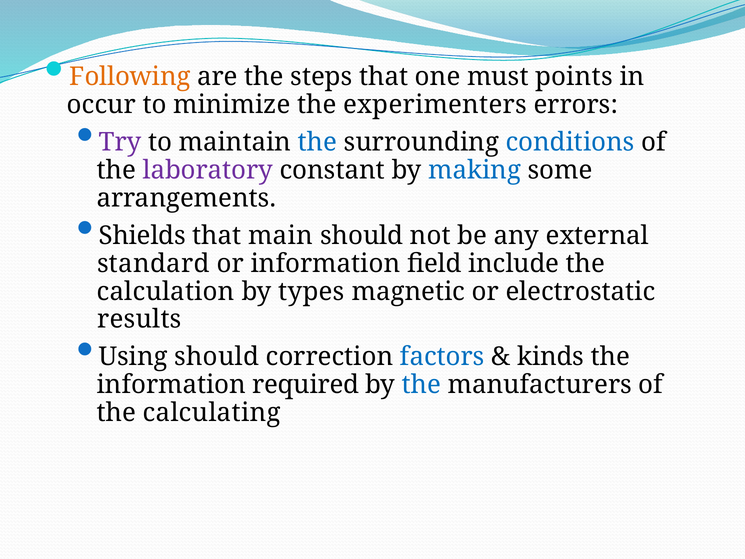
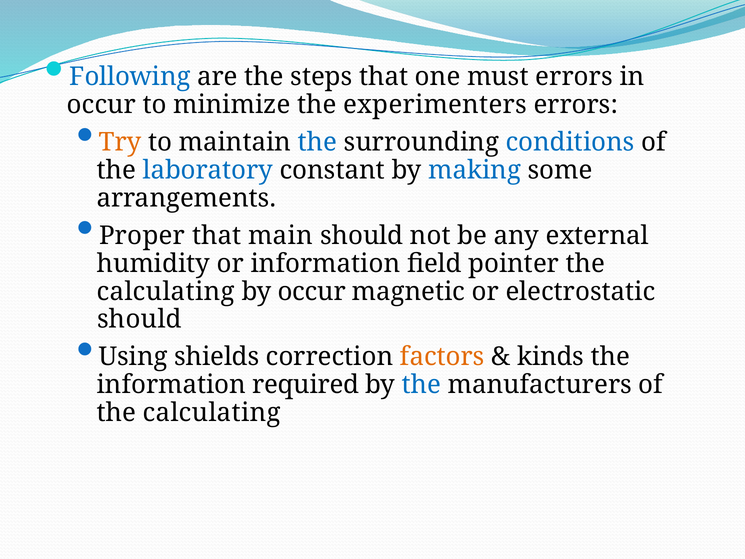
Following colour: orange -> blue (130, 77)
must points: points -> errors (574, 77)
Try colour: purple -> orange (120, 142)
laboratory colour: purple -> blue (208, 170)
Shields: Shields -> Proper (142, 235)
standard: standard -> humidity (153, 263)
include: include -> pointer (514, 263)
calculation: calculation -> calculating (166, 291)
by types: types -> occur (312, 291)
results: results -> should (139, 319)
Using should: should -> shields (217, 357)
factors colour: blue -> orange (442, 357)
